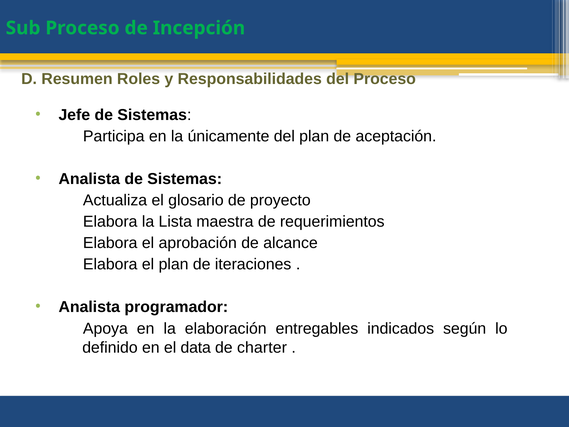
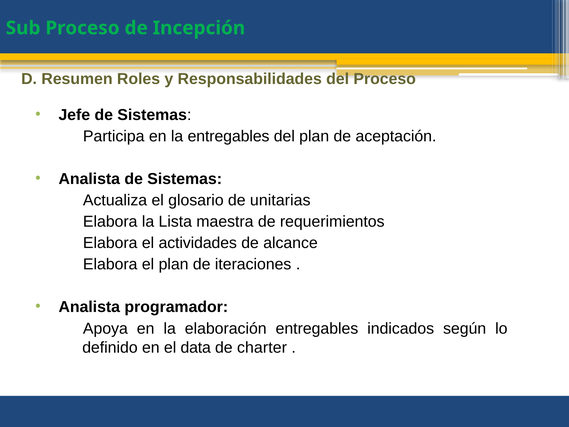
la únicamente: únicamente -> entregables (229, 136)
proyecto: proyecto -> unitarias (280, 200)
aprobación: aprobación -> actividades (198, 243)
